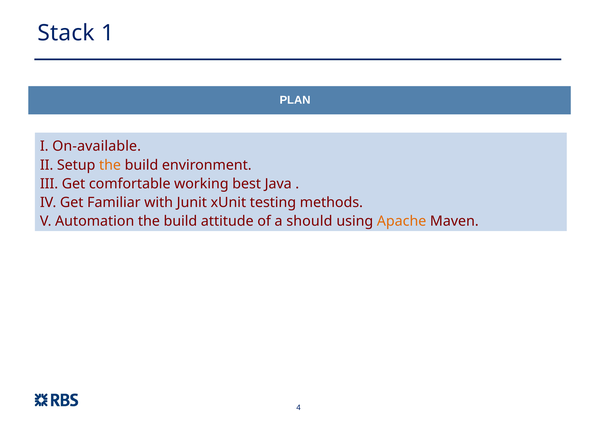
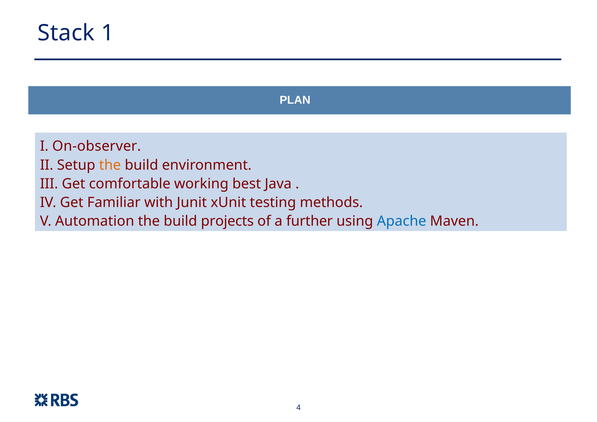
On-available: On-available -> On-observer (97, 146)
attitude: attitude -> projects (227, 221)
should: should -> further (310, 221)
Apache colour: orange -> blue (402, 221)
